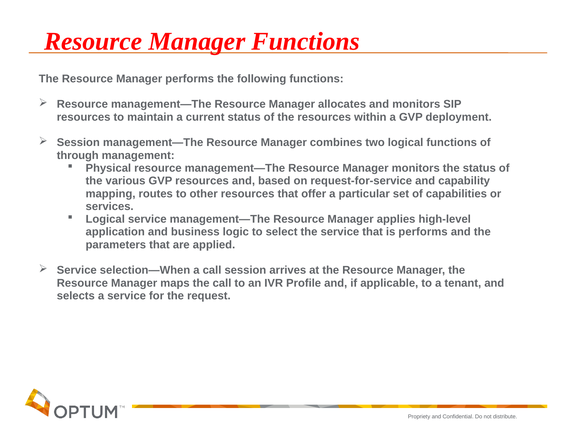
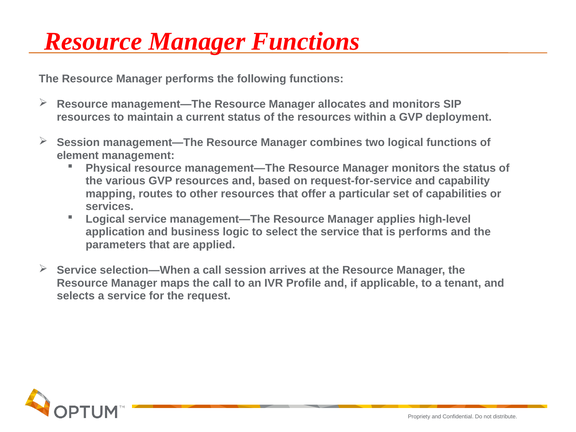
through: through -> element (78, 155)
